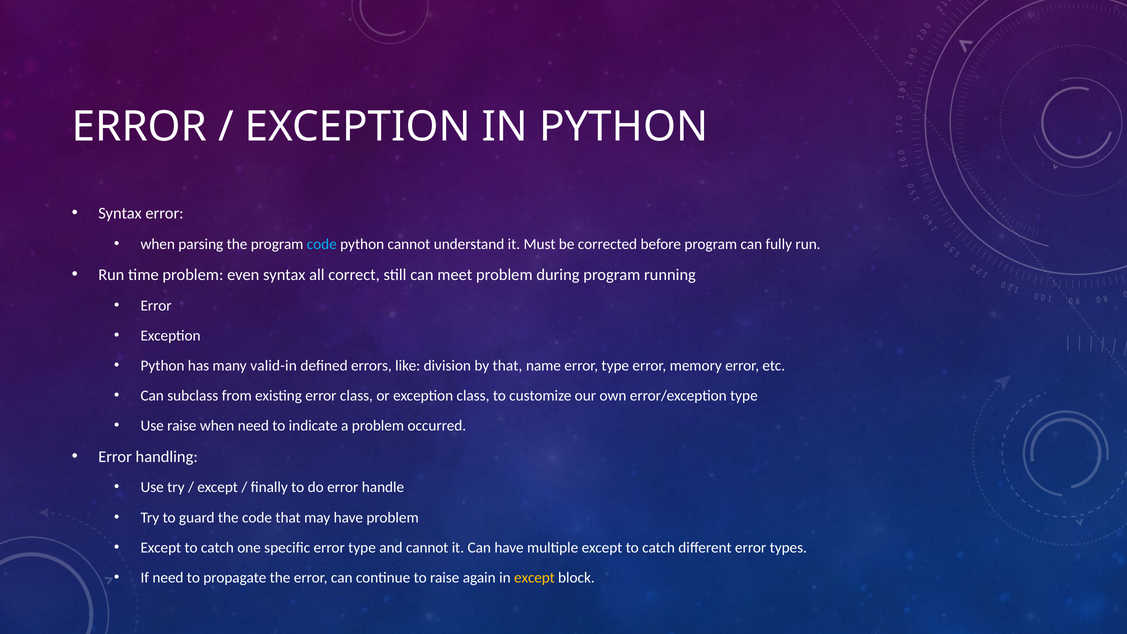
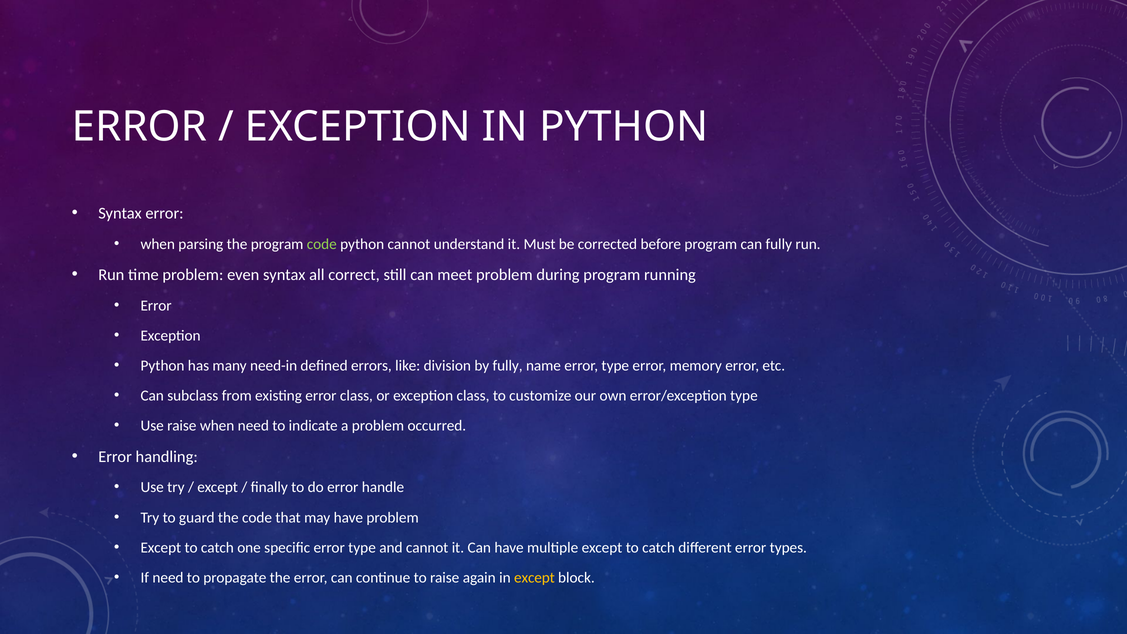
code colour: light blue -> light green (322, 244)
valid-in: valid-in -> need-in (274, 366)
by that: that -> fully (508, 366)
